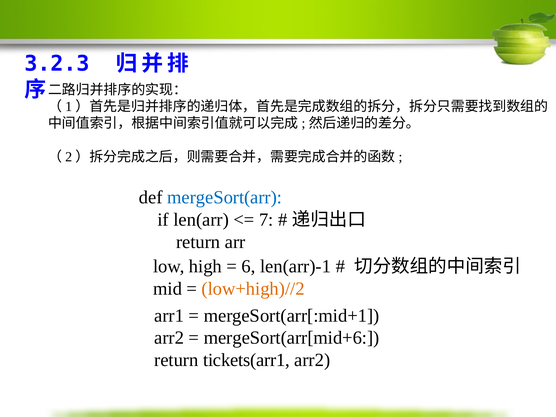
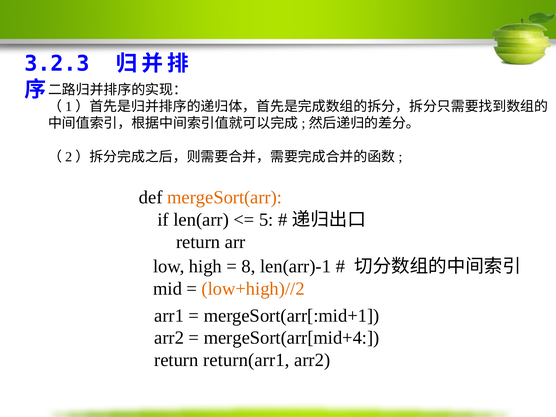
mergeSort(arr colour: blue -> orange (225, 197)
7: 7 -> 5 (266, 220)
6: 6 -> 8 (249, 266)
mergeSort(arr[mid+6: mergeSort(arr[mid+6 -> mergeSort(arr[mid+4 (292, 338)
tickets(arr1: tickets(arr1 -> return(arr1 (246, 360)
